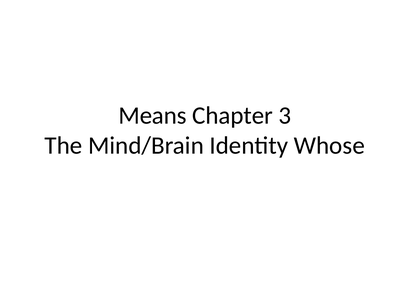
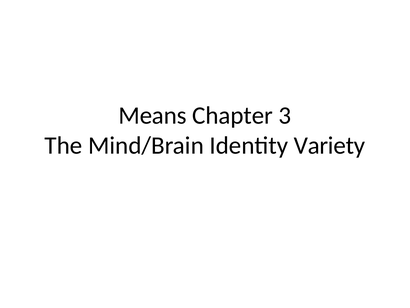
Whose: Whose -> Variety (329, 145)
